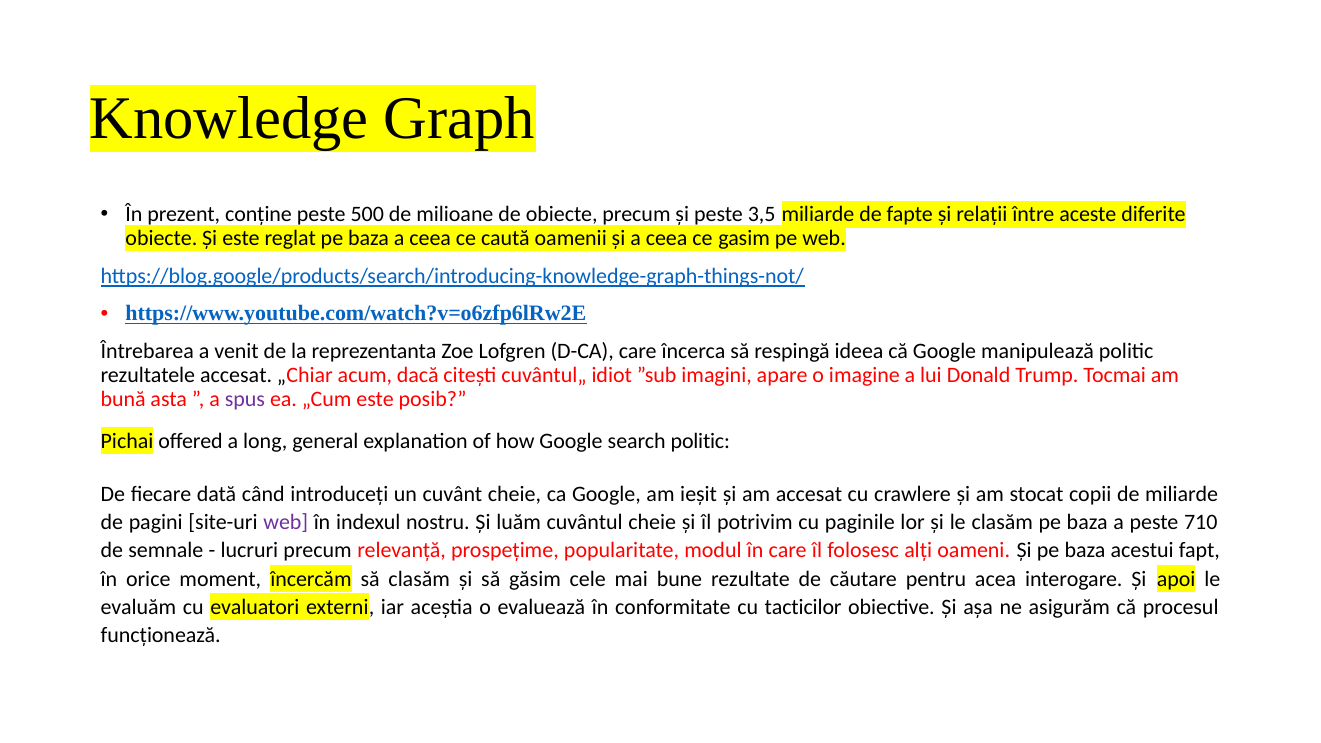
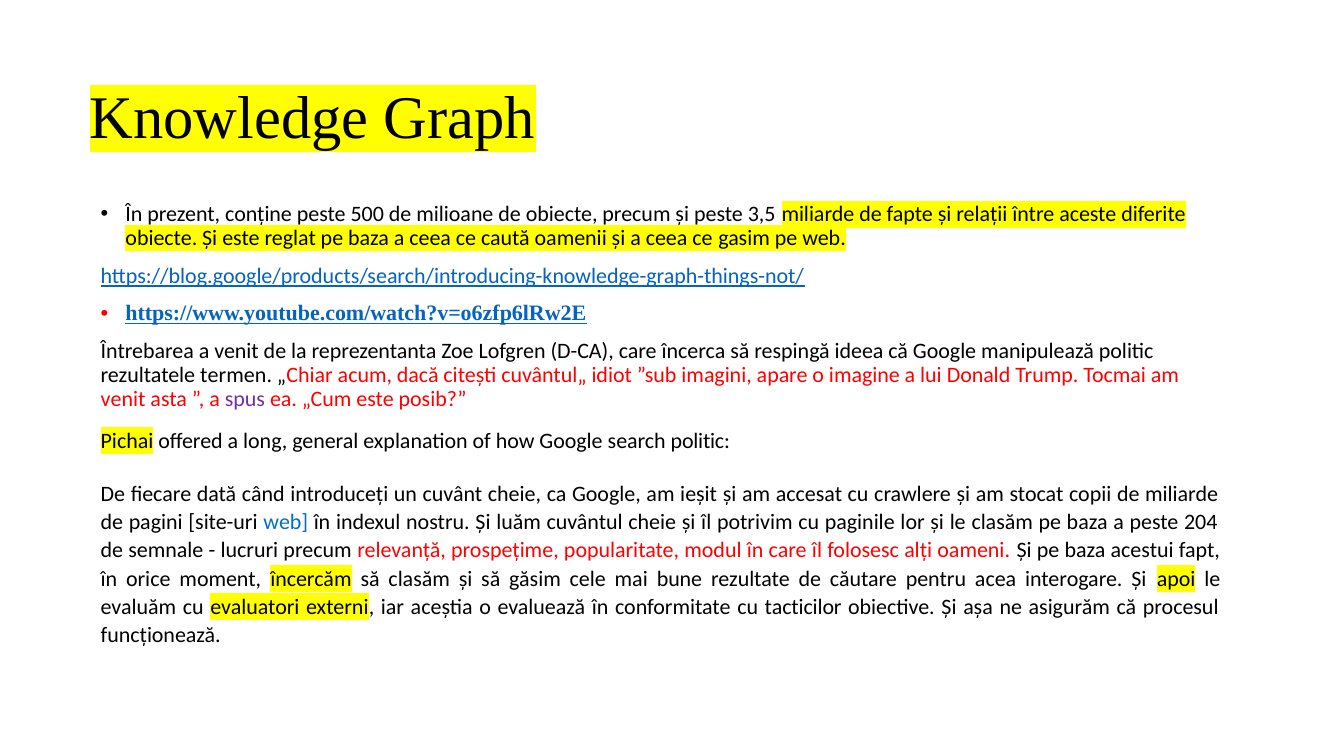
rezultatele accesat: accesat -> termen (236, 375)
bună: bună -> venit (123, 399)
web colour: purple -> blue (286, 522)
710: 710 -> 204 (1201, 522)
